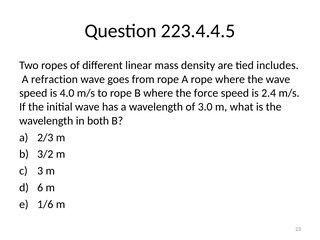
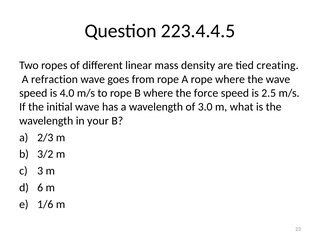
includes: includes -> creating (278, 65)
2.4: 2.4 -> 2.5 (269, 93)
both: both -> your (98, 121)
